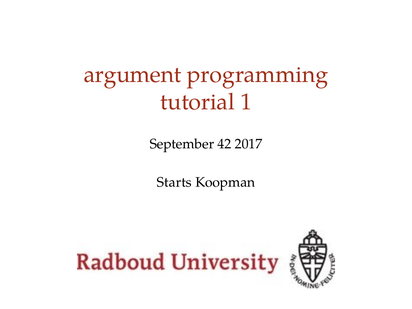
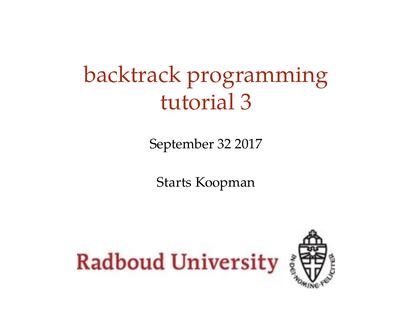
argument: argument -> backtrack (132, 74)
1: 1 -> 3 (246, 102)
42: 42 -> 32 (225, 144)
